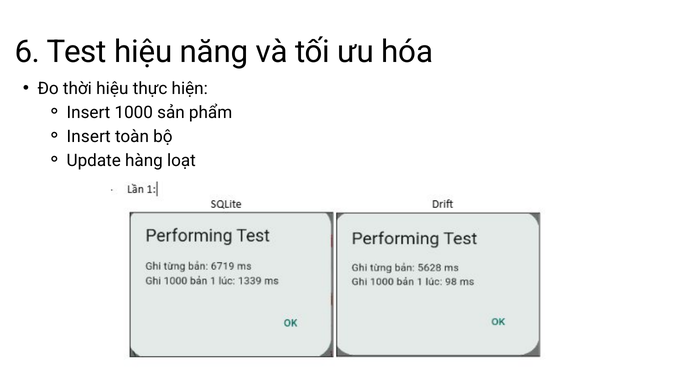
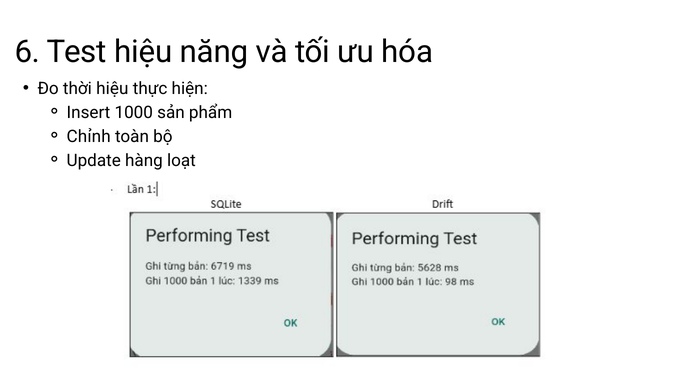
Insert: Insert -> Chỉnh (89, 136)
